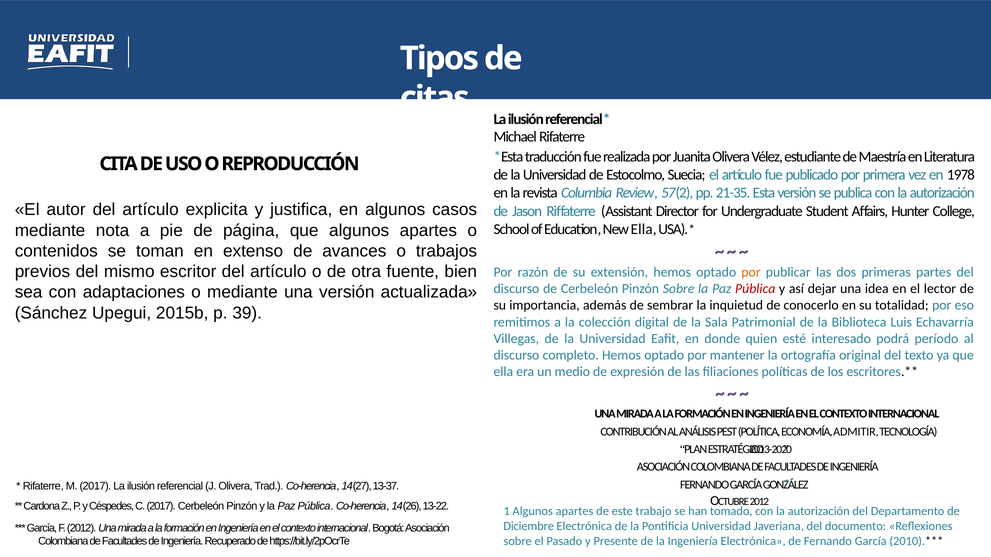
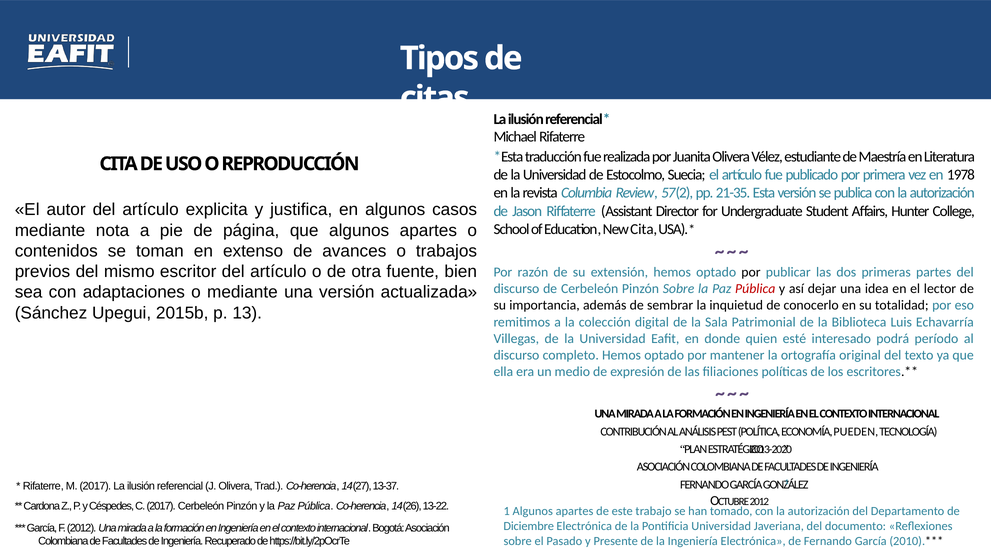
New Ella: Ella -> Cita (644, 229)
por colour: orange -> black (751, 273)
39: 39 -> 13 (247, 313)
ADMITIR: ADMITIR -> PUEDEN (856, 432)
